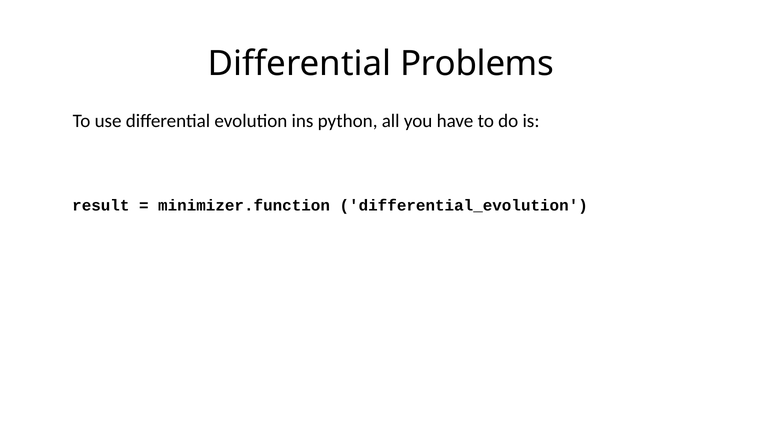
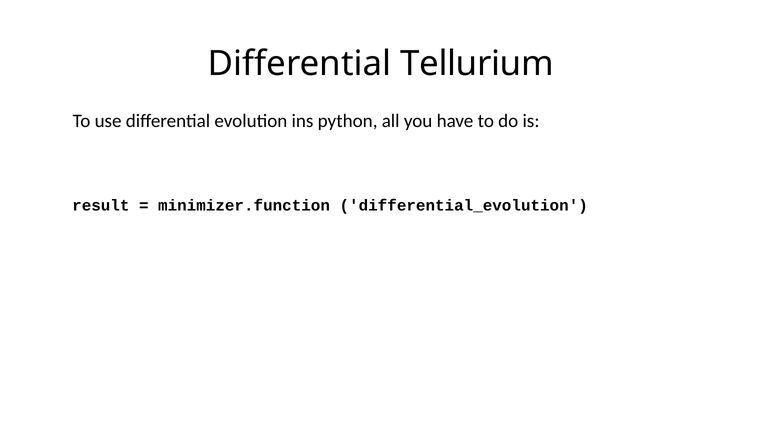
Problems: Problems -> Tellurium (477, 64)
